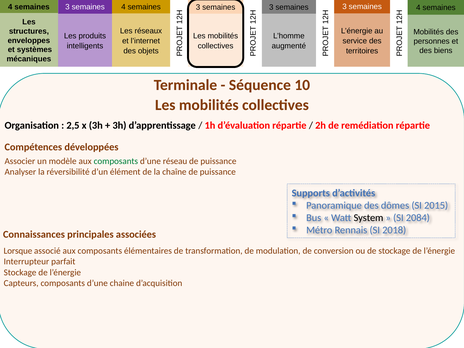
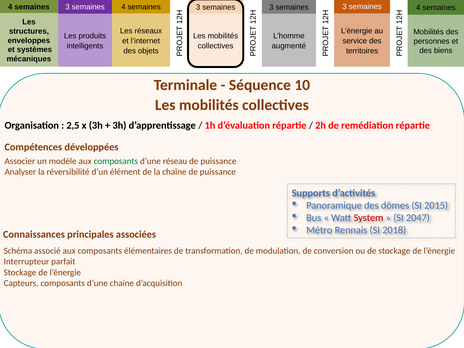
System colour: black -> red (368, 218)
2084: 2084 -> 2047 (418, 218)
Lorsque: Lorsque -> Schéma (18, 251)
